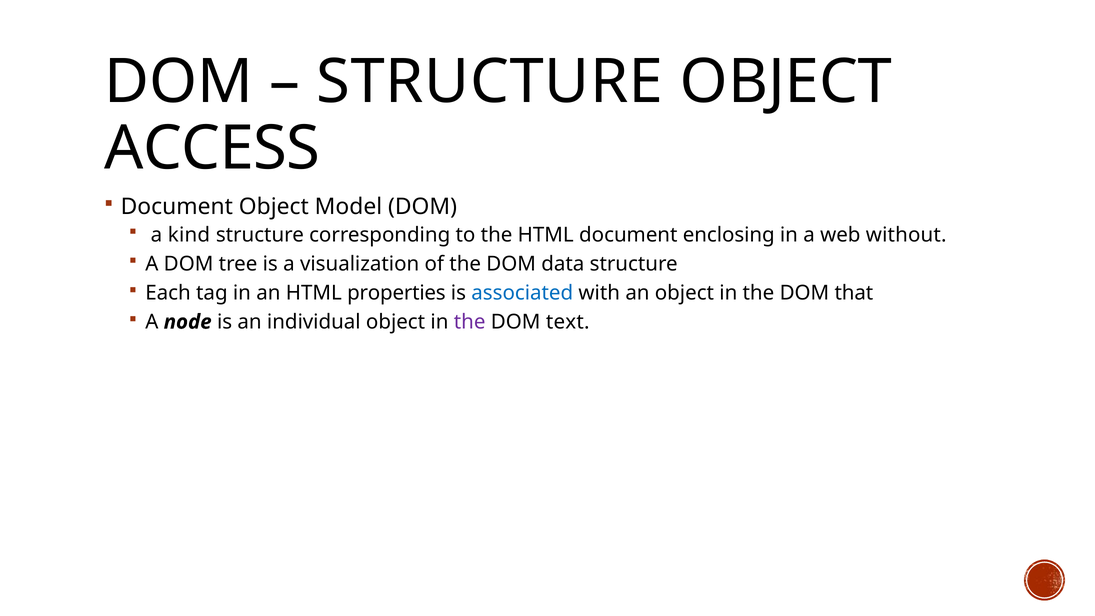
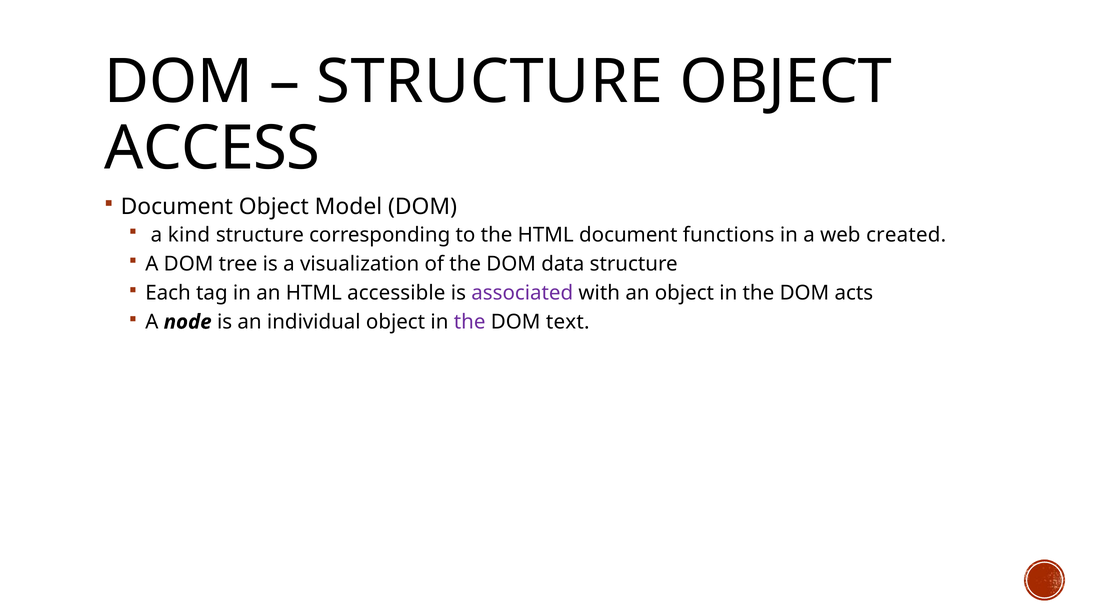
enclosing: enclosing -> functions (729, 235)
without: without -> created (906, 235)
properties: properties -> accessible (396, 293)
associated colour: blue -> purple (522, 293)
that: that -> acts (854, 293)
